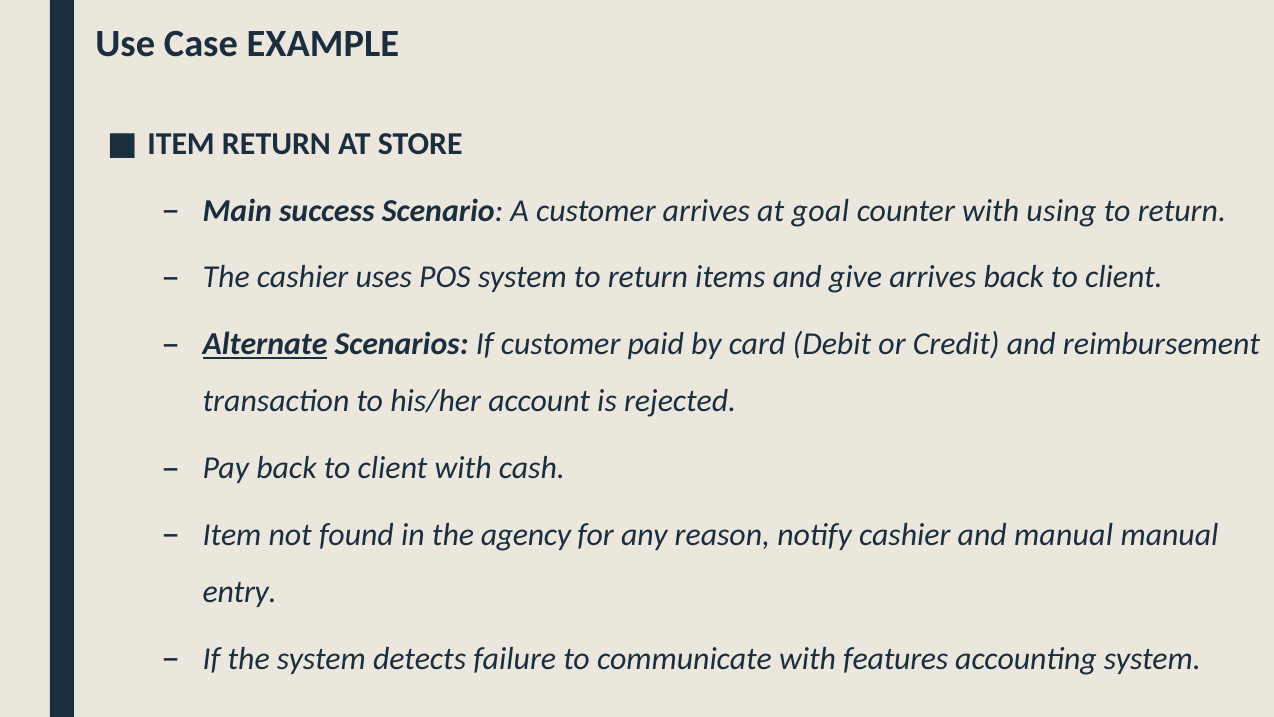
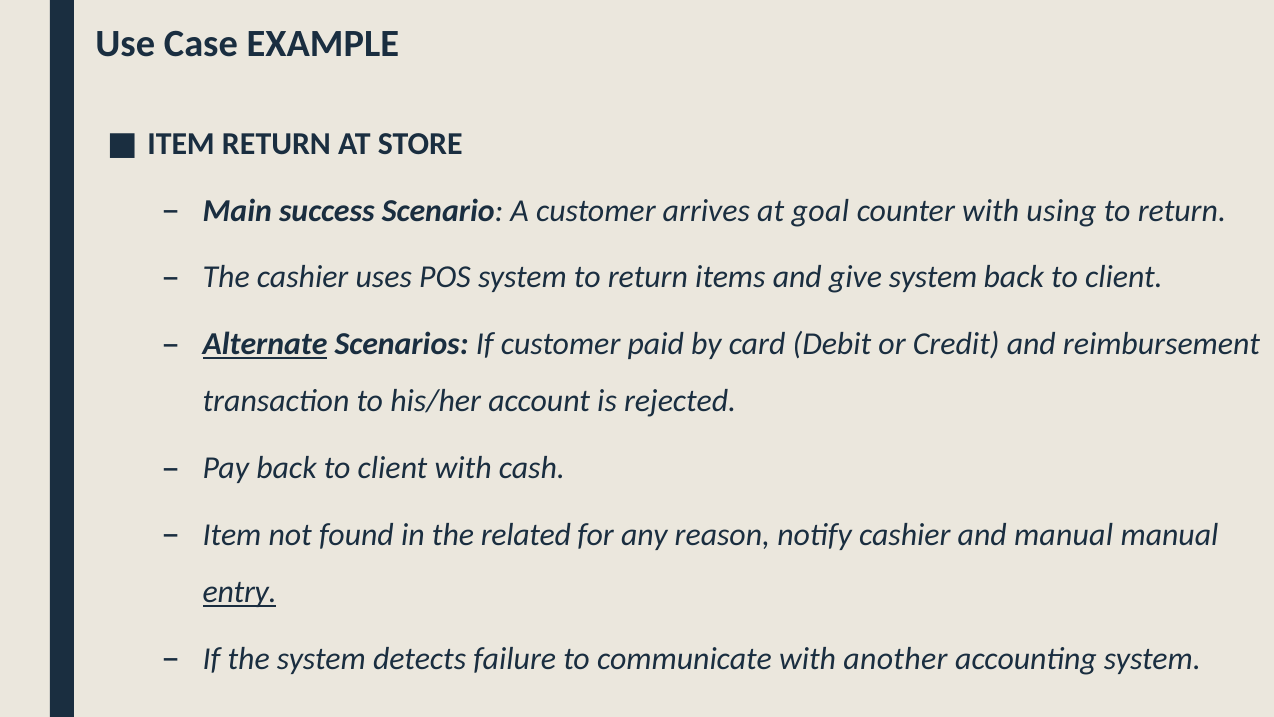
give arrives: arrives -> system (933, 277)
agency: agency -> related (526, 534)
entry underline: none -> present (240, 592)
features: features -> another (895, 658)
